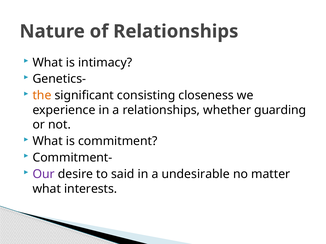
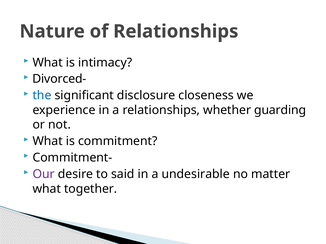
Genetics-: Genetics- -> Divorced- (59, 79)
the colour: orange -> blue (42, 96)
consisting: consisting -> disclosure (146, 96)
interests: interests -> together (91, 189)
